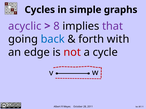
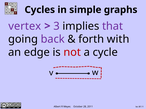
acyclic: acyclic -> vertex (25, 26)
8: 8 -> 3 (56, 26)
back colour: blue -> purple (53, 39)
